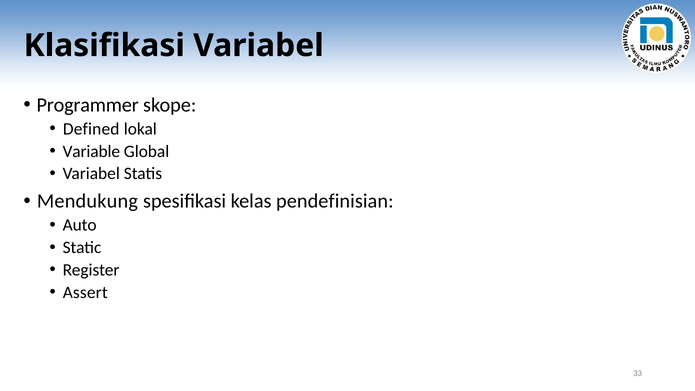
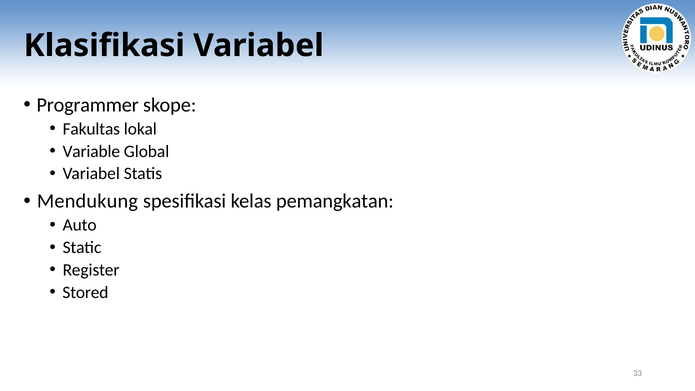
Defined: Defined -> Fakultas (91, 129)
pendefinisian: pendefinisian -> pemangkatan (335, 201)
Assert: Assert -> Stored (85, 292)
